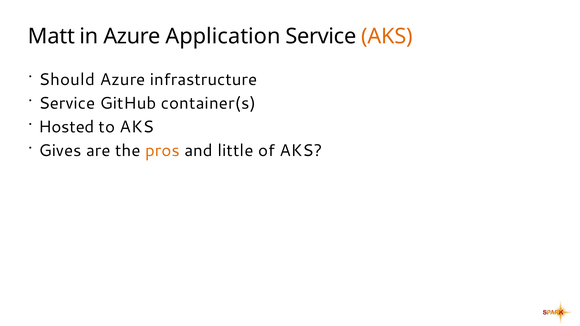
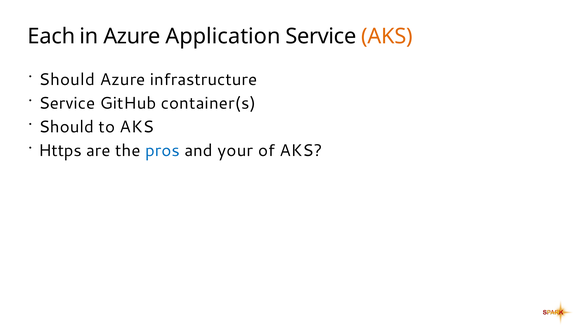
Matt: Matt -> Each (51, 36)
Hosted: Hosted -> Should (66, 127)
Gives: Gives -> Https (60, 151)
pros colour: orange -> blue (162, 151)
little: little -> your (235, 151)
